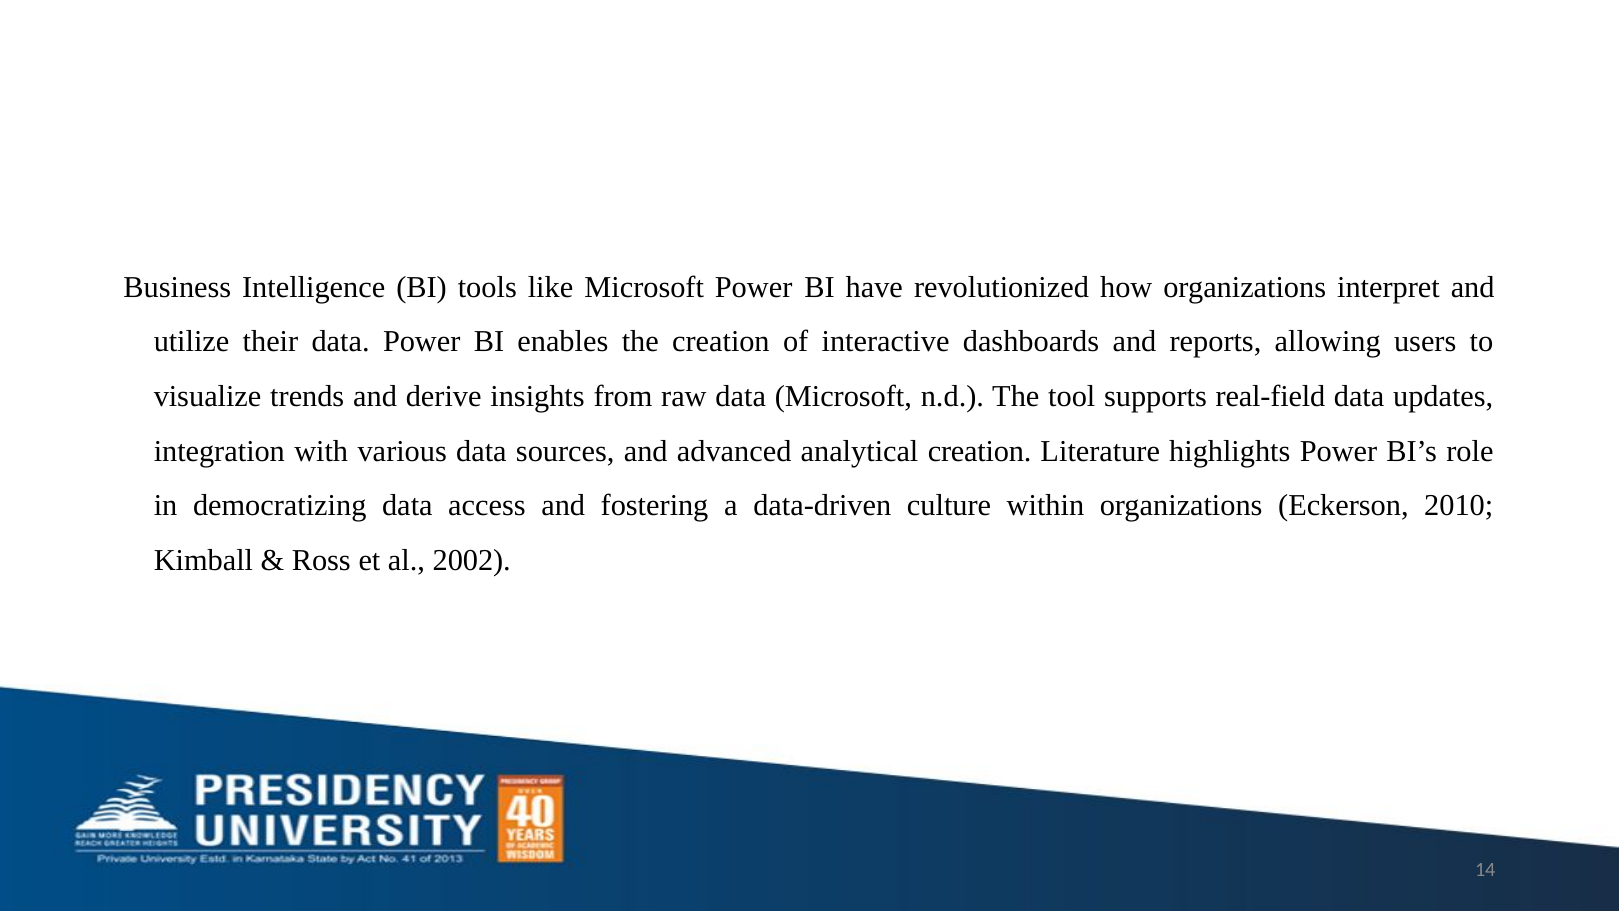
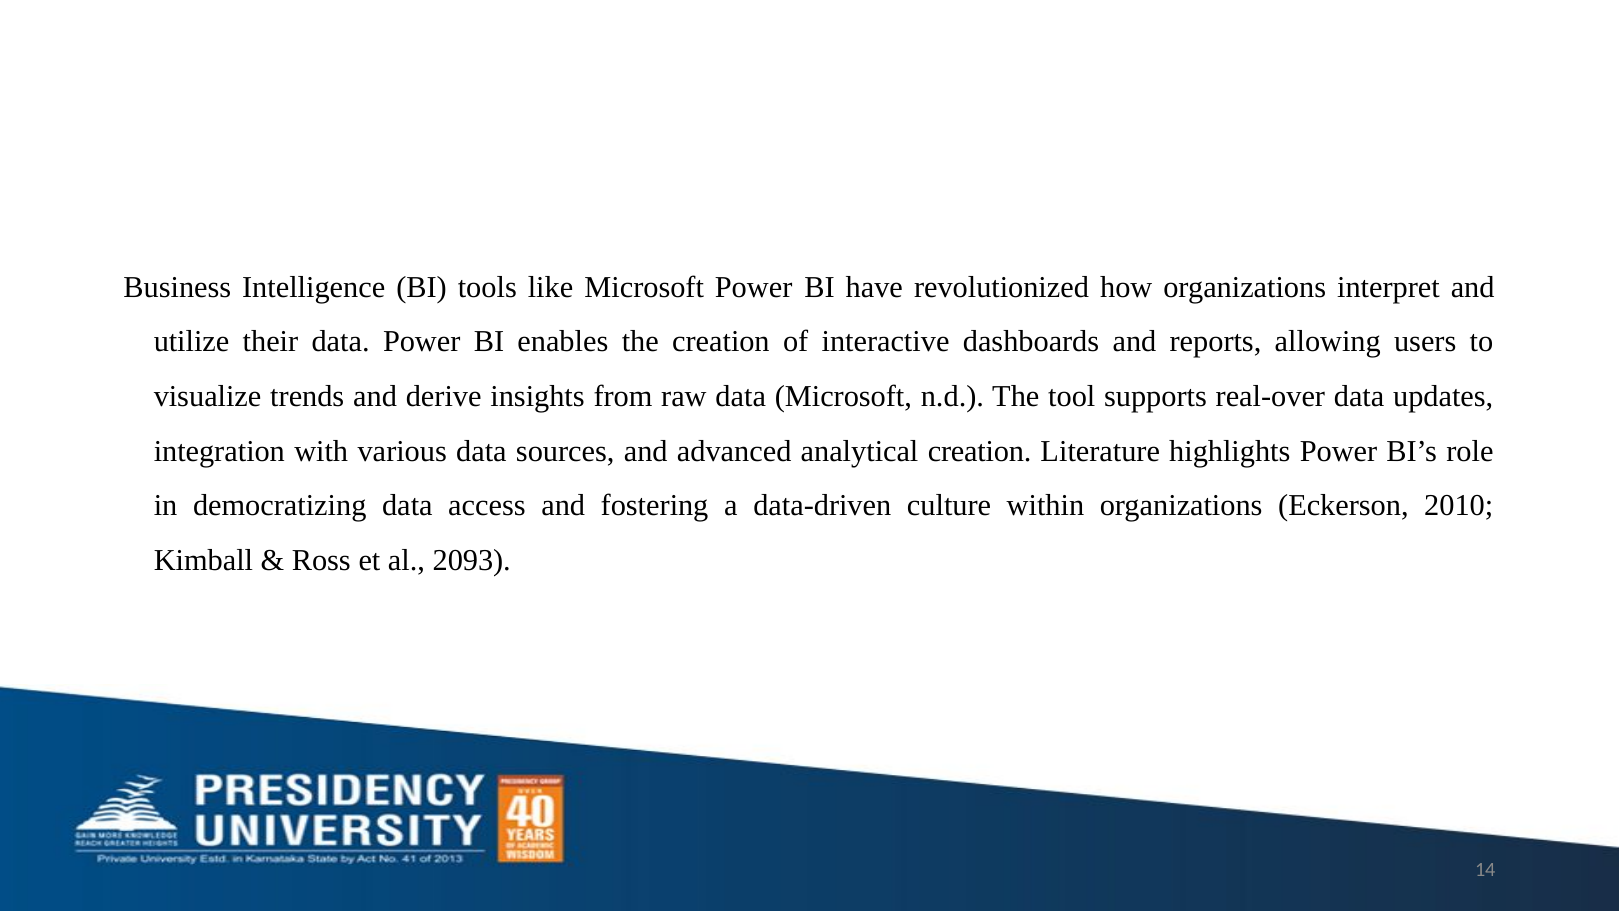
real-field: real-field -> real-over (1270, 396)
2002: 2002 -> 2093 (472, 560)
